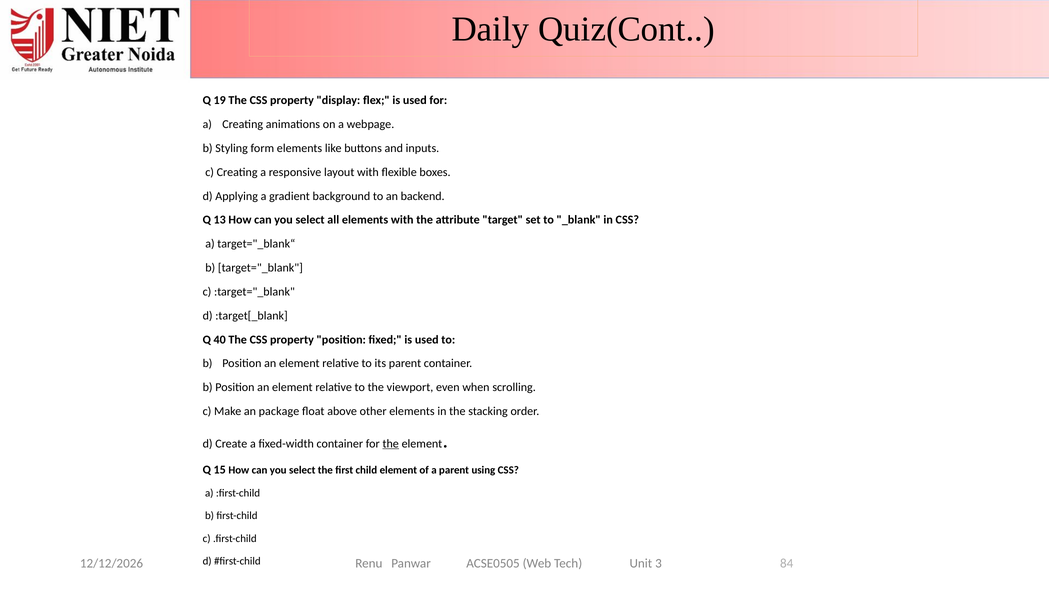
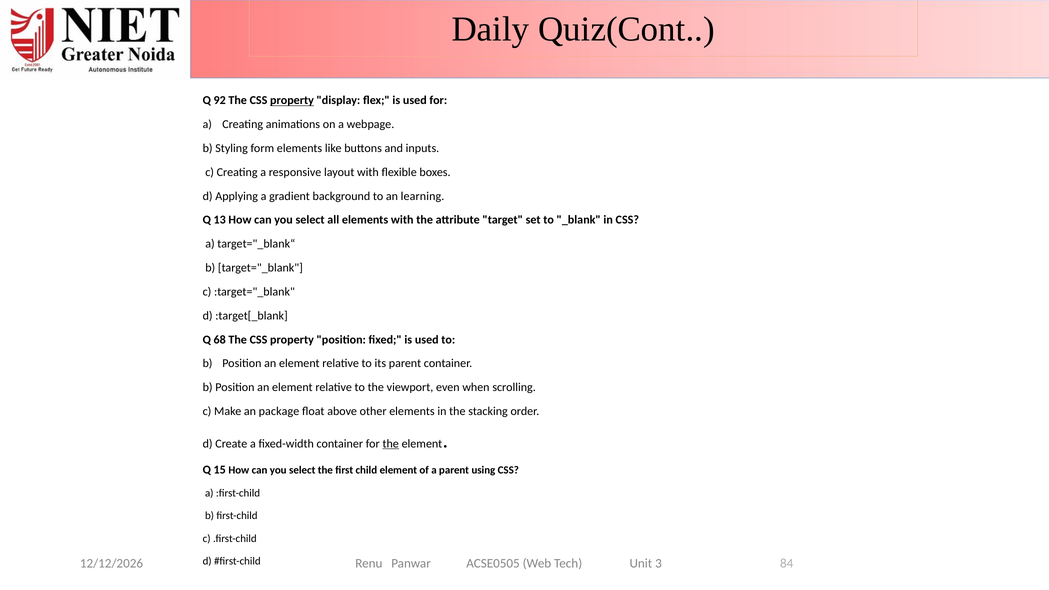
19: 19 -> 92 (220, 100)
property underline: none -> present (292, 100)
backend: backend -> learning (423, 196)
40: 40 -> 68 (220, 340)
